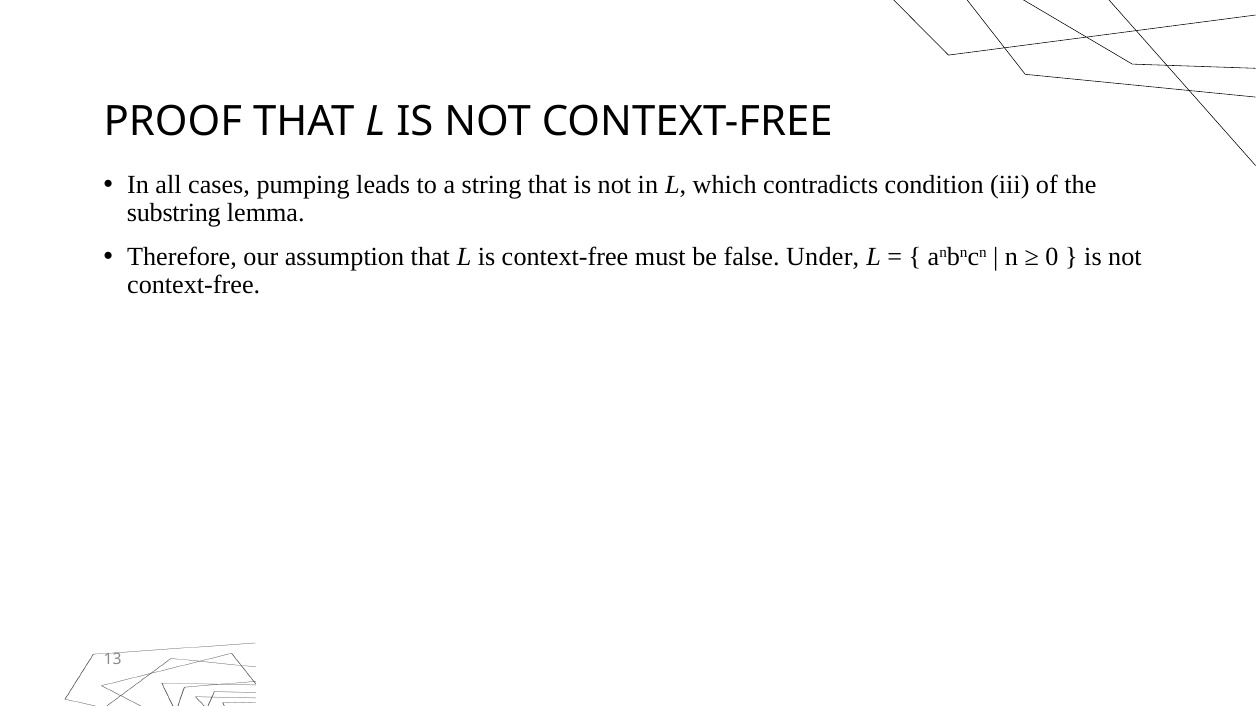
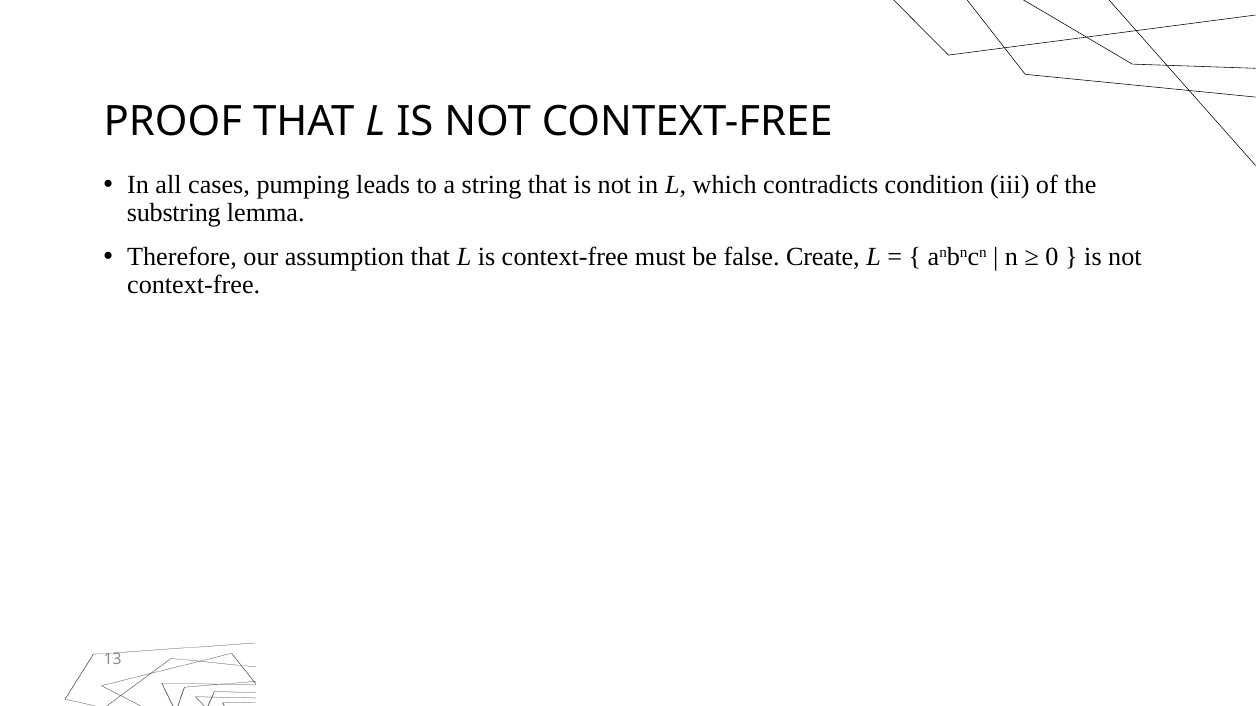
Under: Under -> Create (823, 257)
